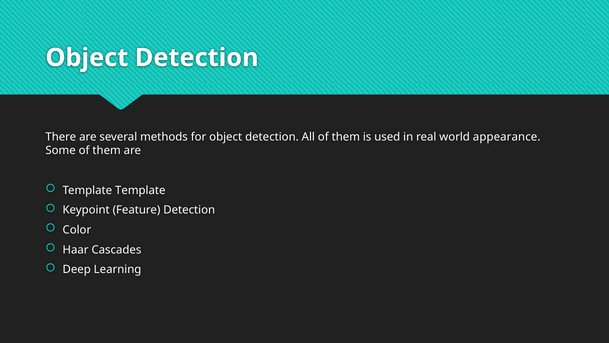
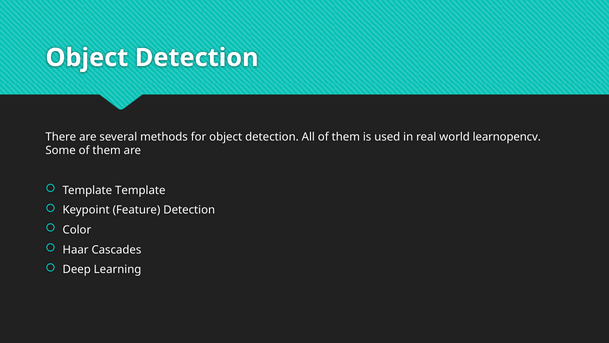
appearance: appearance -> learnopencv (507, 137)
